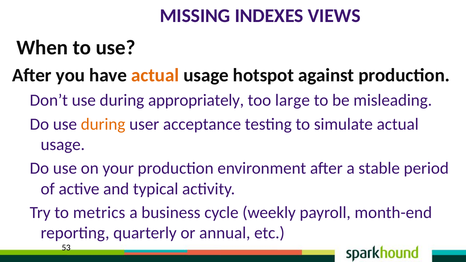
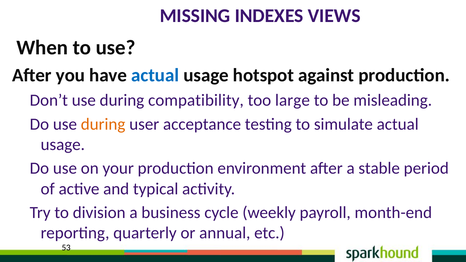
actual colour: orange -> blue (155, 75)
appropriately: appropriately -> compatibility (196, 100)
metrics: metrics -> division (99, 213)
